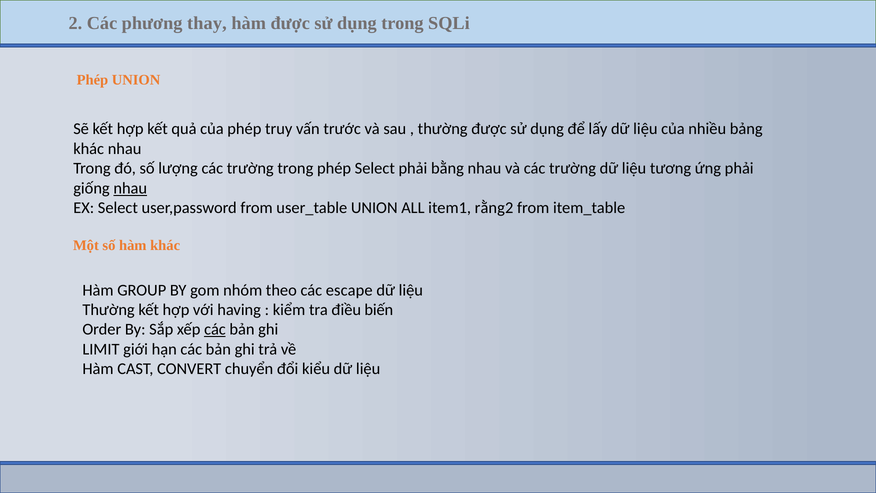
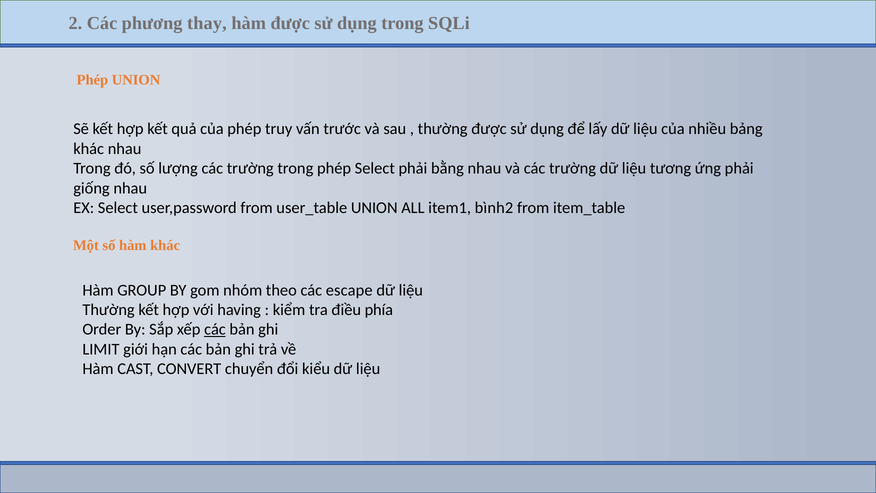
nhau underline: present -> none (130, 188)
rằng2: rằng2 -> bình2 (494, 208)
biến: biến -> phía (379, 310)
